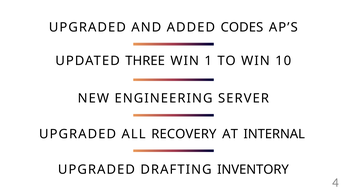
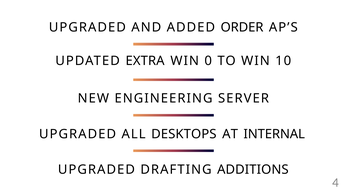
CODES: CODES -> ORDER (242, 27)
THREE: THREE -> EXTRA (145, 61)
1: 1 -> 0 (208, 61)
RECOVERY: RECOVERY -> DESKTOPS (184, 134)
INVENTORY: INVENTORY -> ADDITIONS (253, 170)
